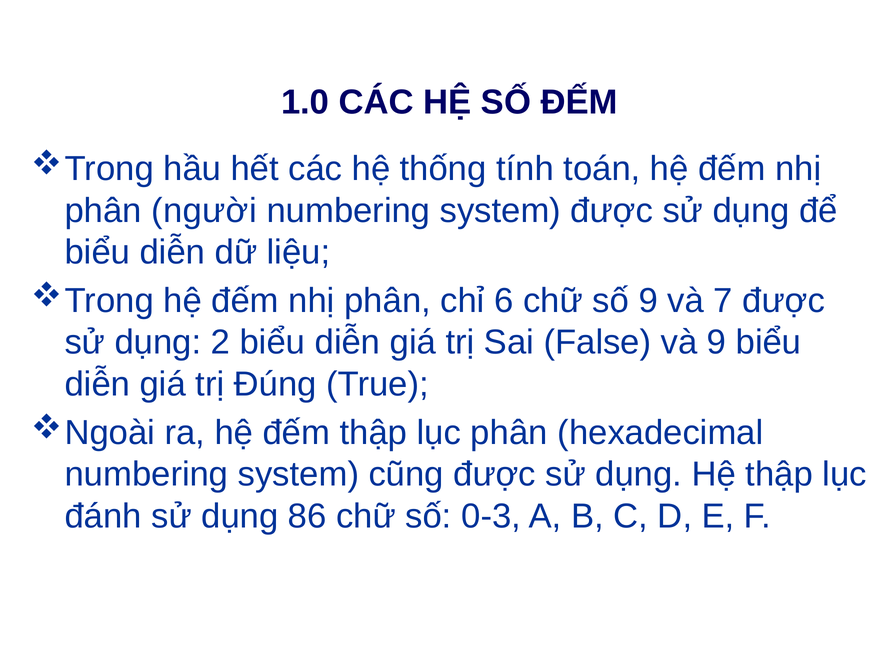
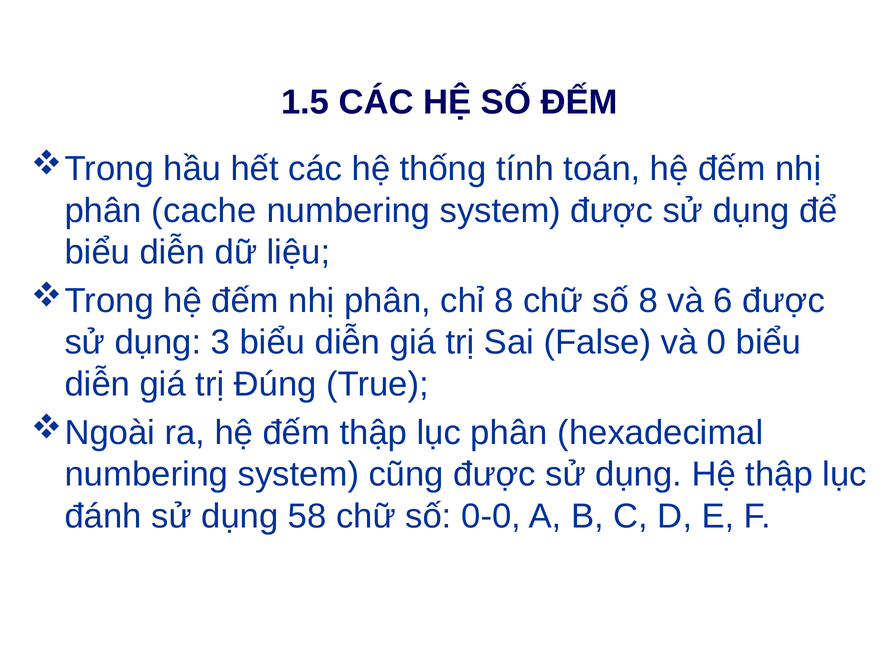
1.0: 1.0 -> 1.5 (305, 102)
người: người -> cache (204, 211)
chỉ 6: 6 -> 8 (504, 301)
số 9: 9 -> 8 (648, 301)
7: 7 -> 6 (723, 301)
2: 2 -> 3 (221, 343)
và 9: 9 -> 0 (717, 343)
86: 86 -> 58 (307, 516)
0-3: 0-3 -> 0-0 (491, 516)
